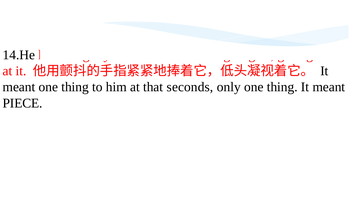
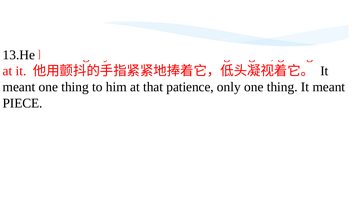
14.He: 14.He -> 13.He (19, 55)
seconds: seconds -> patience (190, 87)
